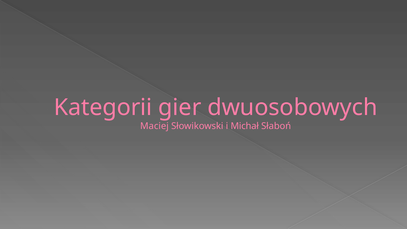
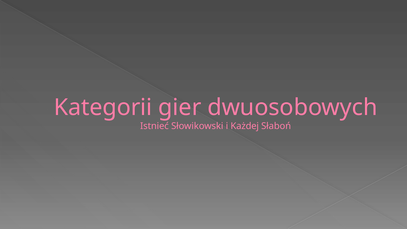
Maciej: Maciej -> Istnieć (154, 126)
Michał: Michał -> Każdej (245, 126)
